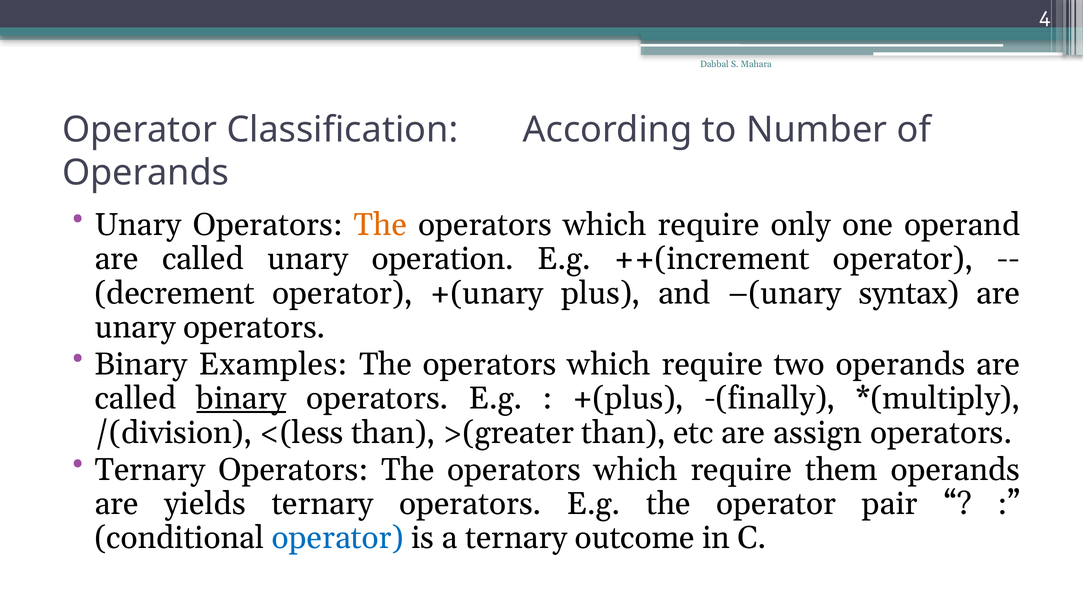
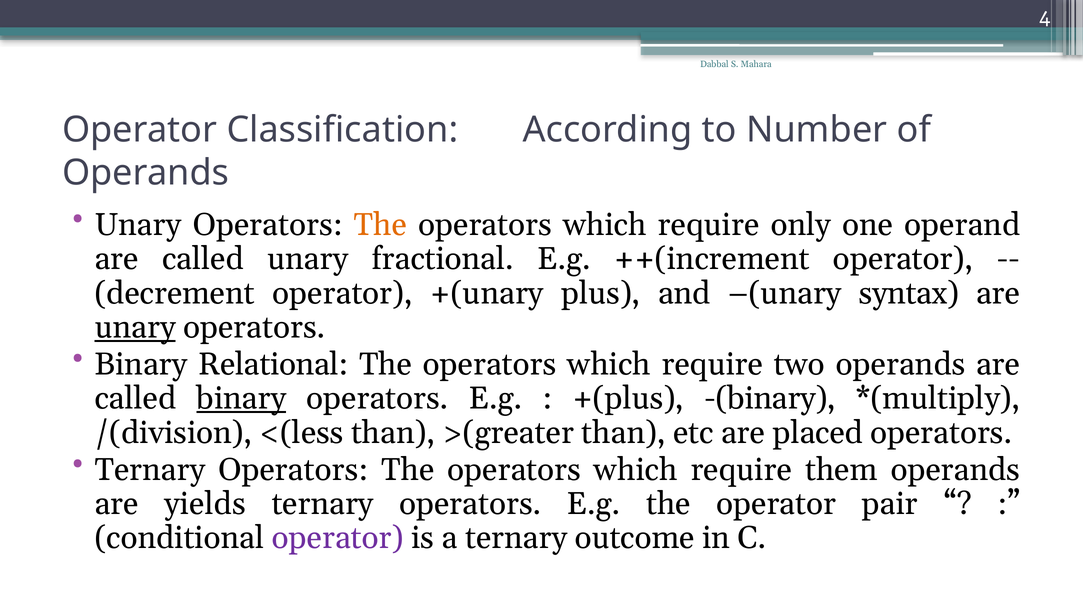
operation: operation -> fractional (443, 259)
unary underline: none -> present (135, 327)
Examples: Examples -> Relational (273, 364)
-(finally: -(finally -> -(binary (770, 399)
assign: assign -> placed (818, 433)
operator colour: blue -> purple (338, 538)
